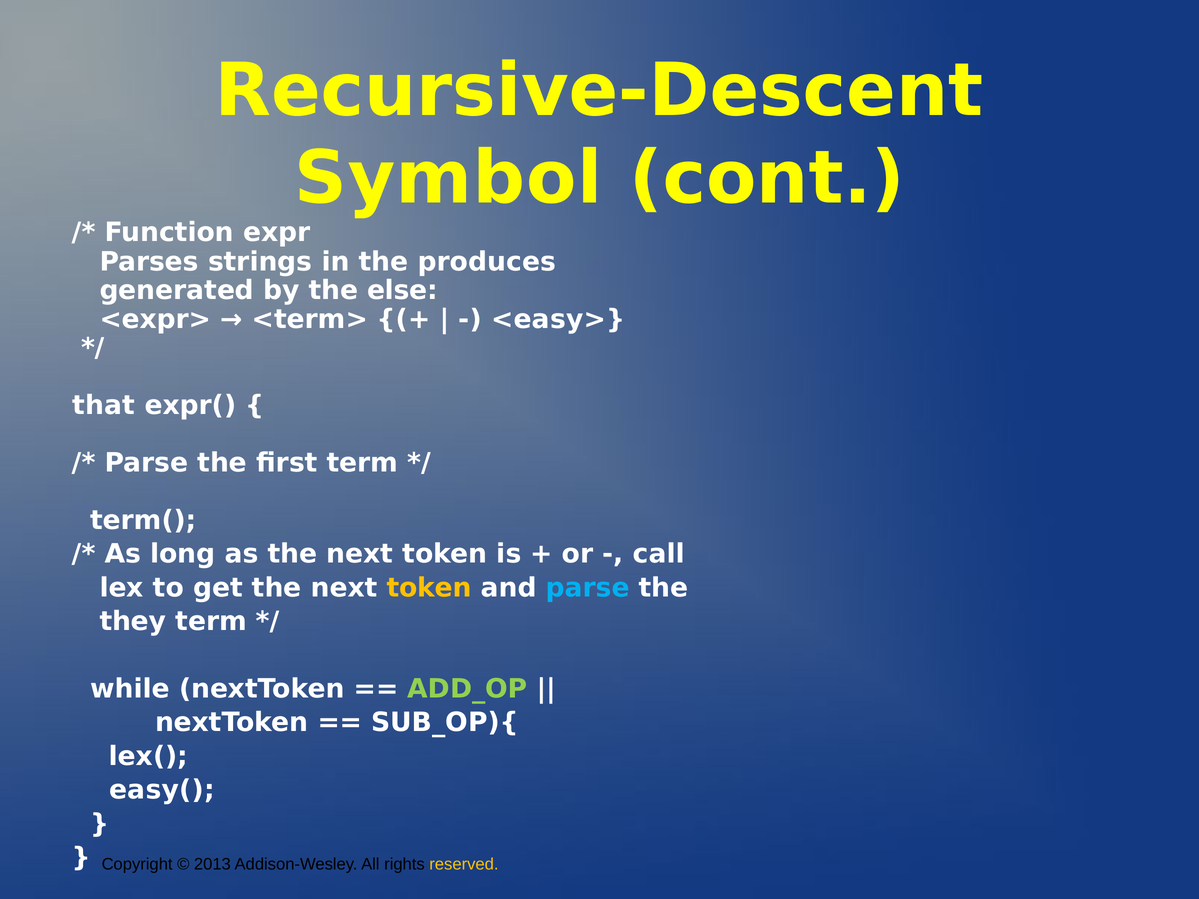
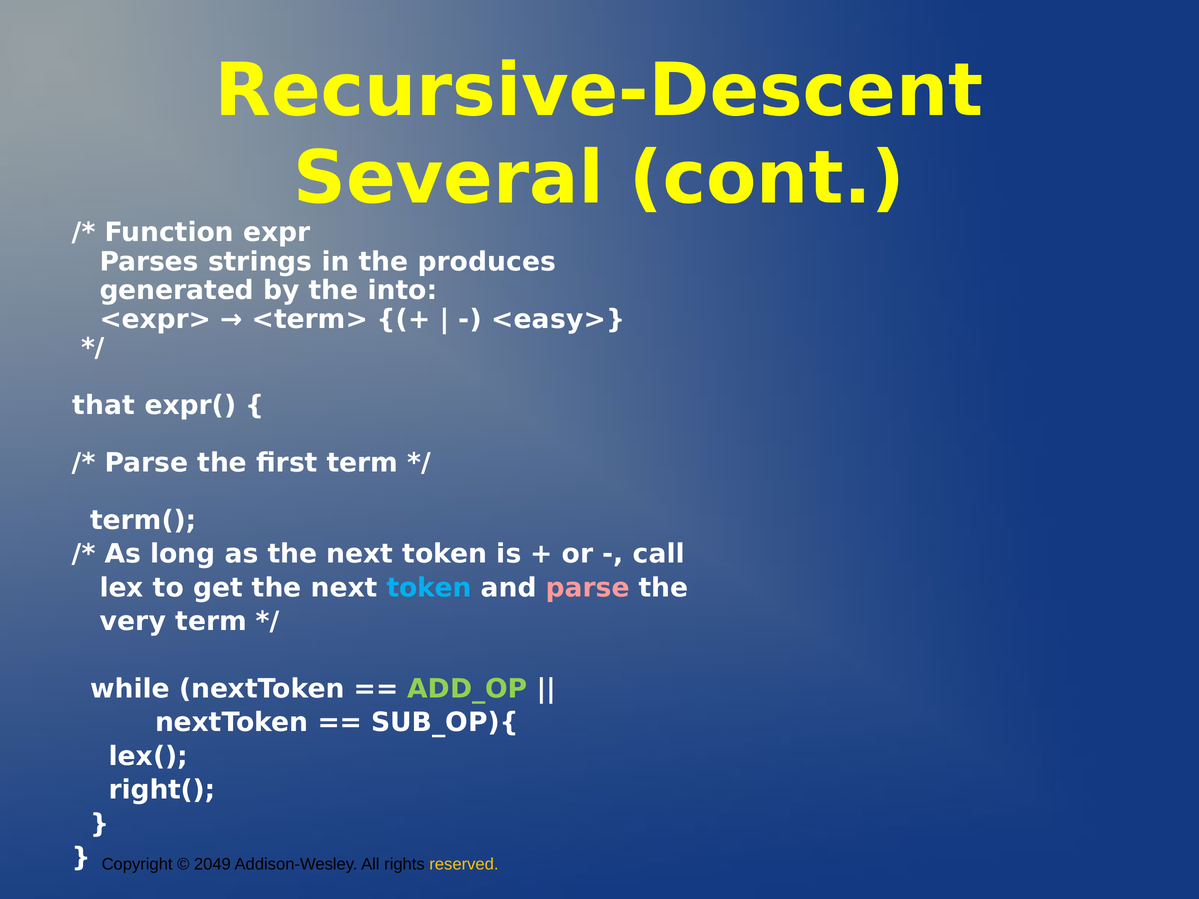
Symbol: Symbol -> Several (448, 179)
else: else -> into (402, 291)
token colour: yellow -> light blue (429, 588)
parse colour: light blue -> pink (588, 588)
they: they -> very (133, 622)
easy(: easy( -> right( (162, 790)
2013: 2013 -> 2049 (212, 864)
